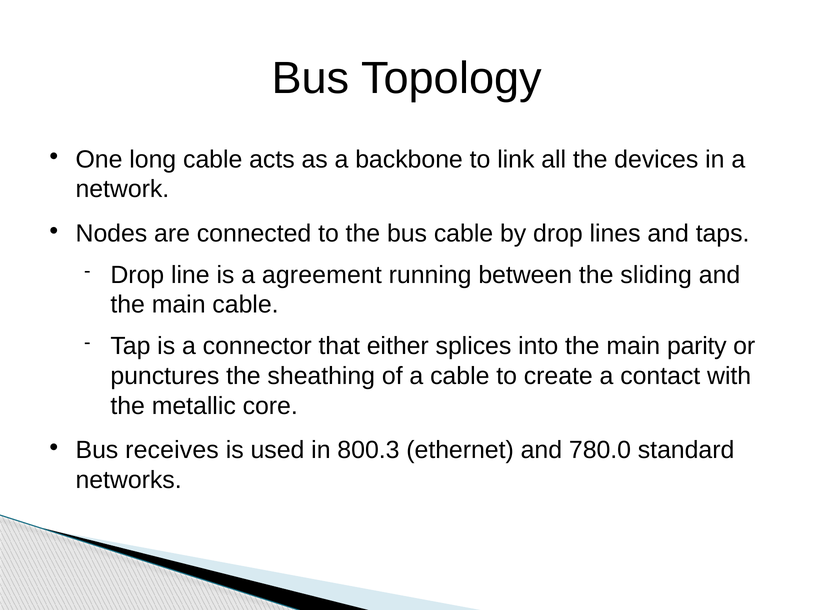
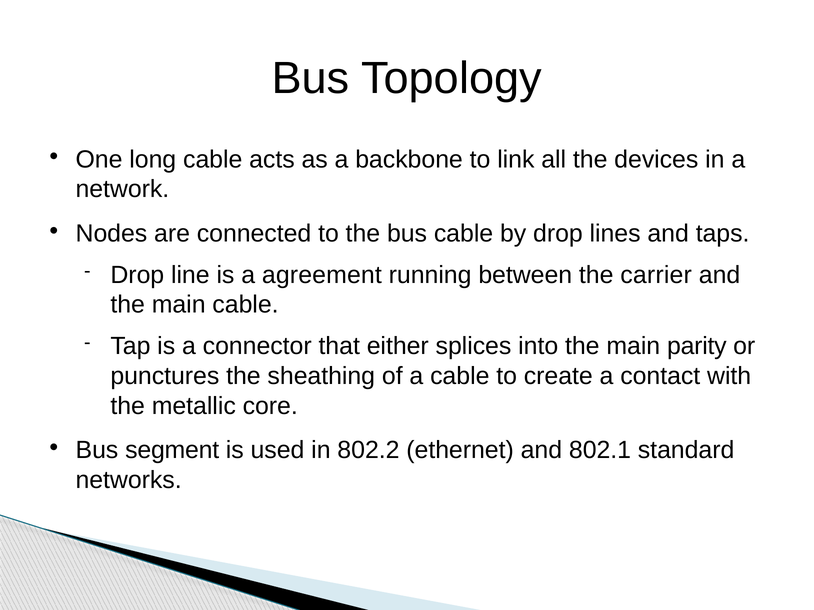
sliding: sliding -> carrier (656, 275)
receives: receives -> segment (172, 451)
800.3: 800.3 -> 802.2 (368, 451)
780.0: 780.0 -> 802.1 (600, 451)
